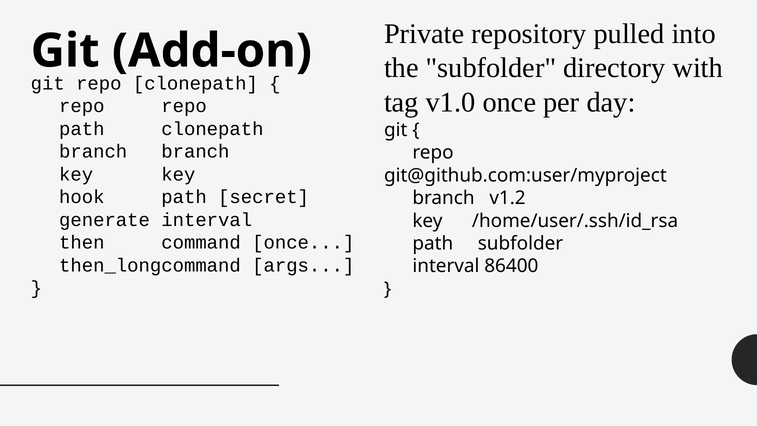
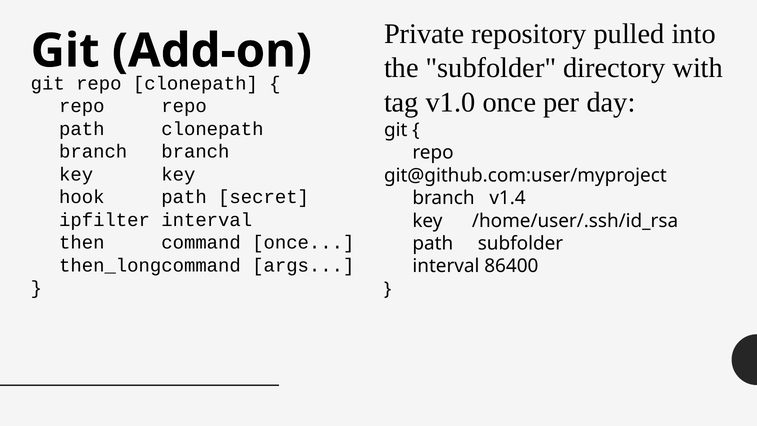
v1.2: v1.2 -> v1.4 (508, 198)
generate: generate -> ipfilter (105, 220)
